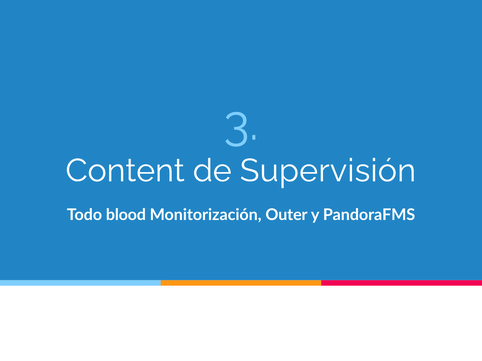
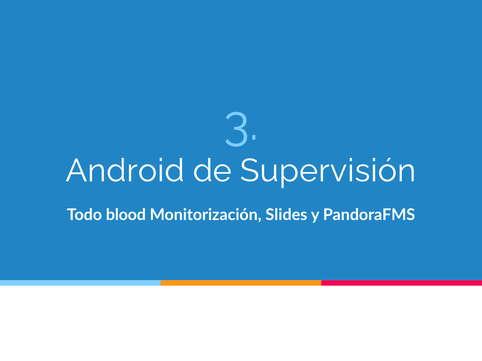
Content: Content -> Android (125, 171)
Outer: Outer -> Slides (286, 215)
